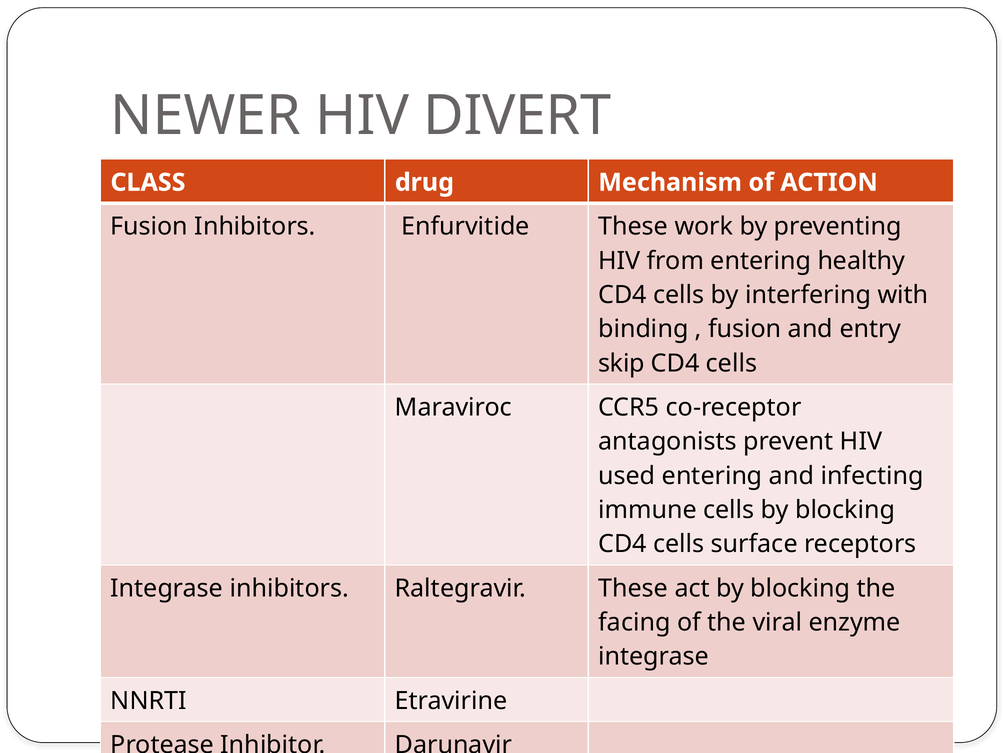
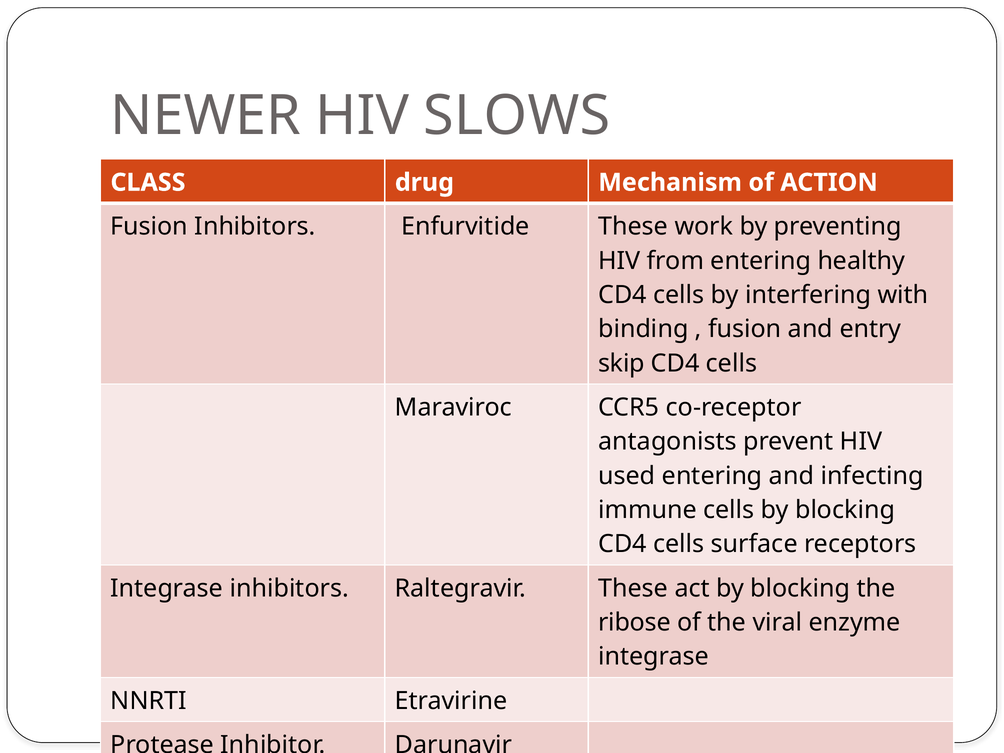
DIVERT: DIVERT -> SLOWS (517, 116)
facing: facing -> ribose (635, 623)
